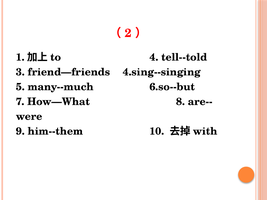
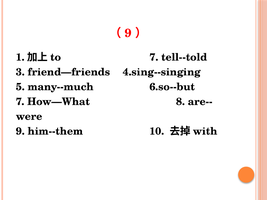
2: 2 -> 9 (128, 33)
4: 4 -> 7 (154, 57)
